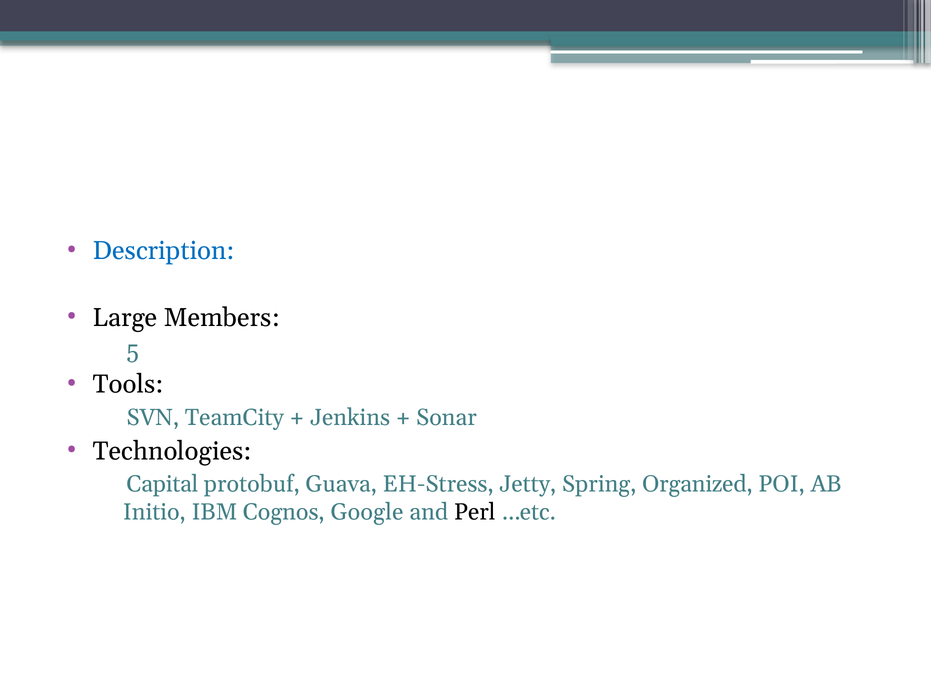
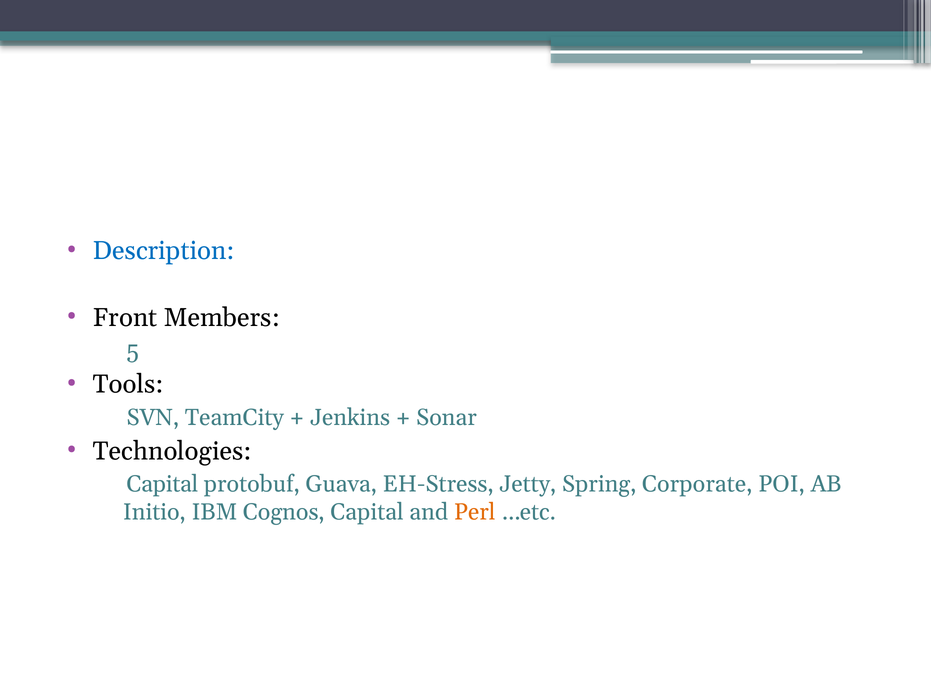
Large: Large -> Front (125, 318)
Organized: Organized -> Corporate (697, 484)
Cognos Google: Google -> Capital (367, 512)
Perl colour: black -> orange (475, 512)
